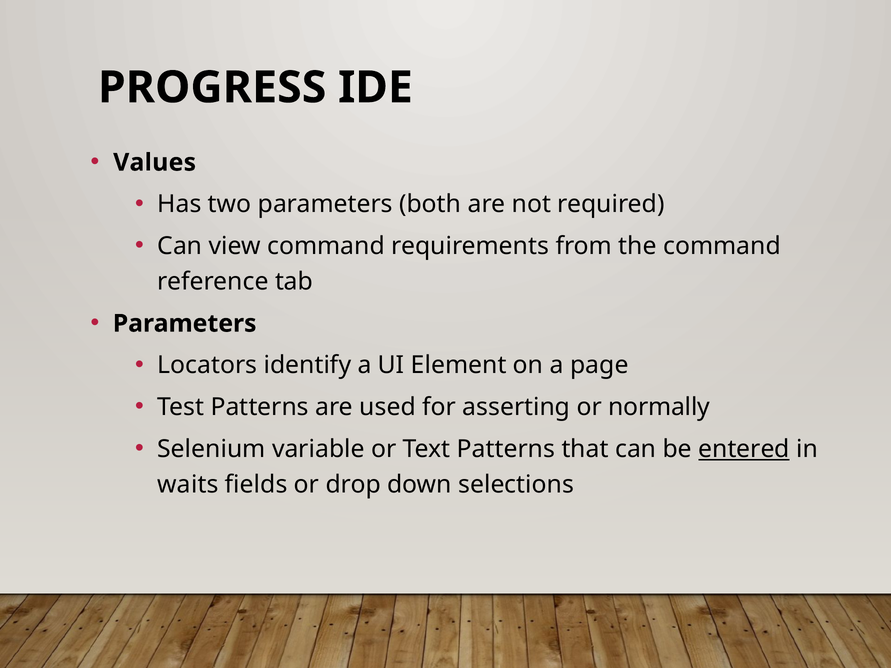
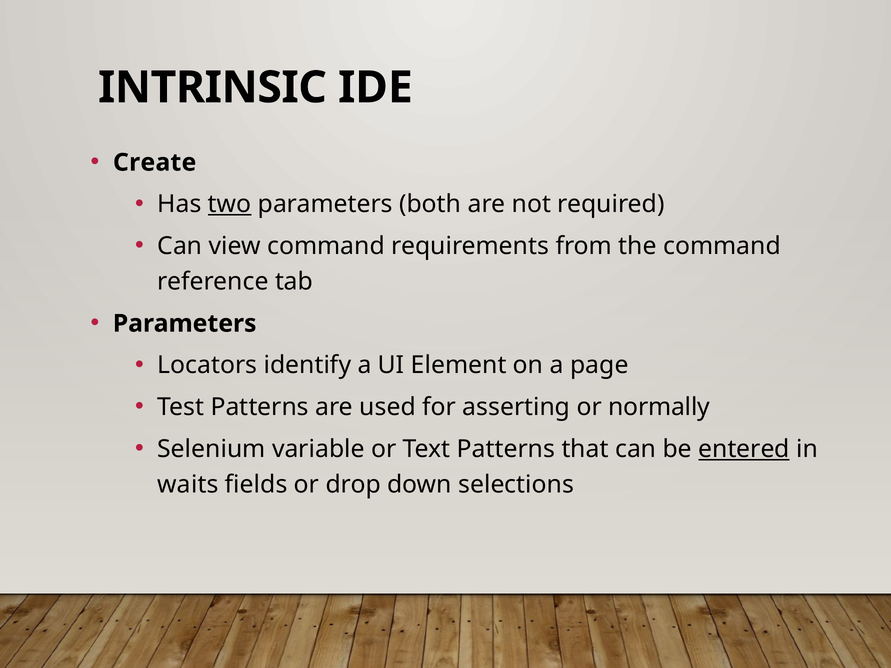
PROGRESS: PROGRESS -> INTRINSIC (212, 88)
Values: Values -> Create (155, 163)
two underline: none -> present (230, 204)
